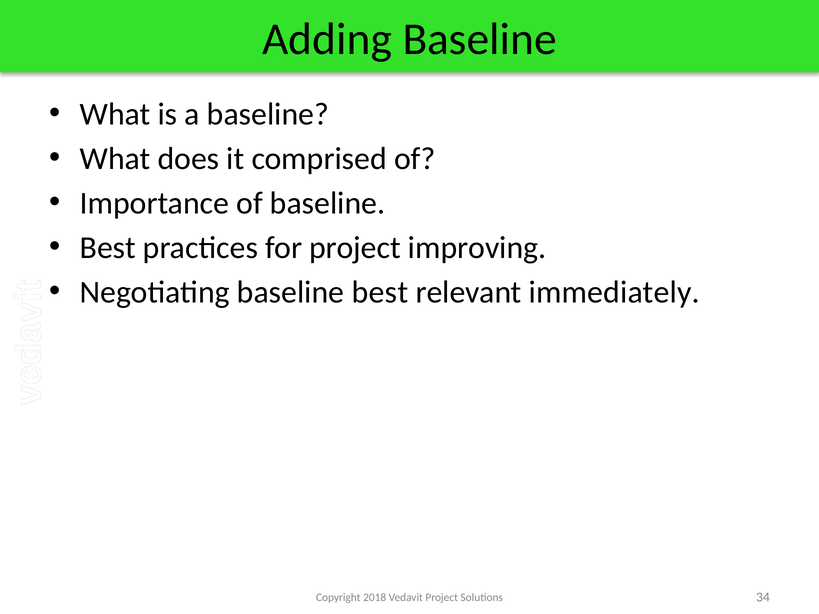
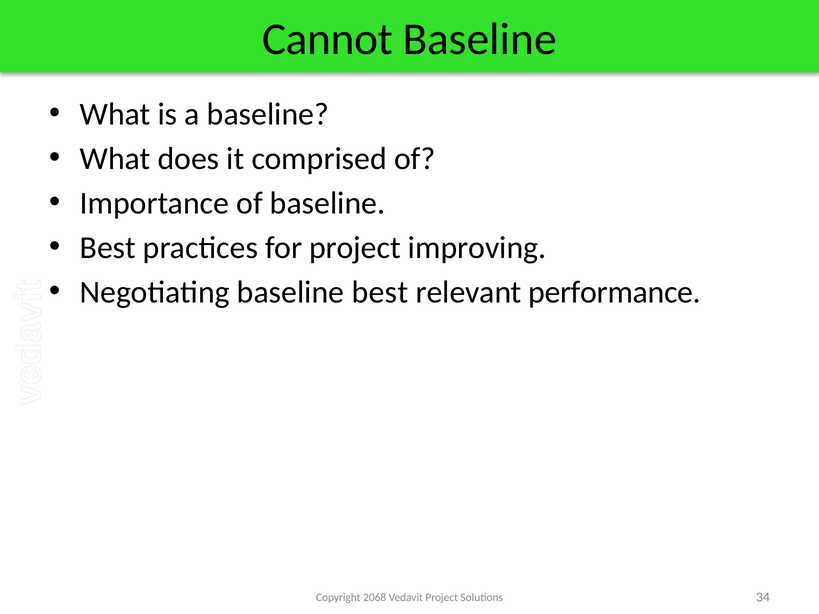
Adding: Adding -> Cannot (327, 39)
immediately: immediately -> performance (614, 292)
2018: 2018 -> 2068 (375, 597)
